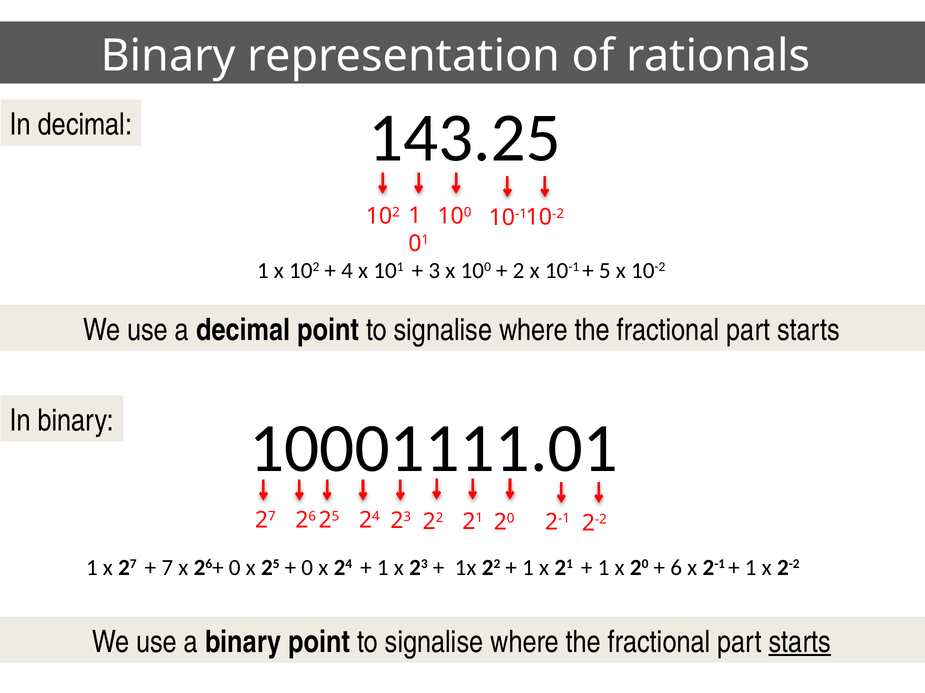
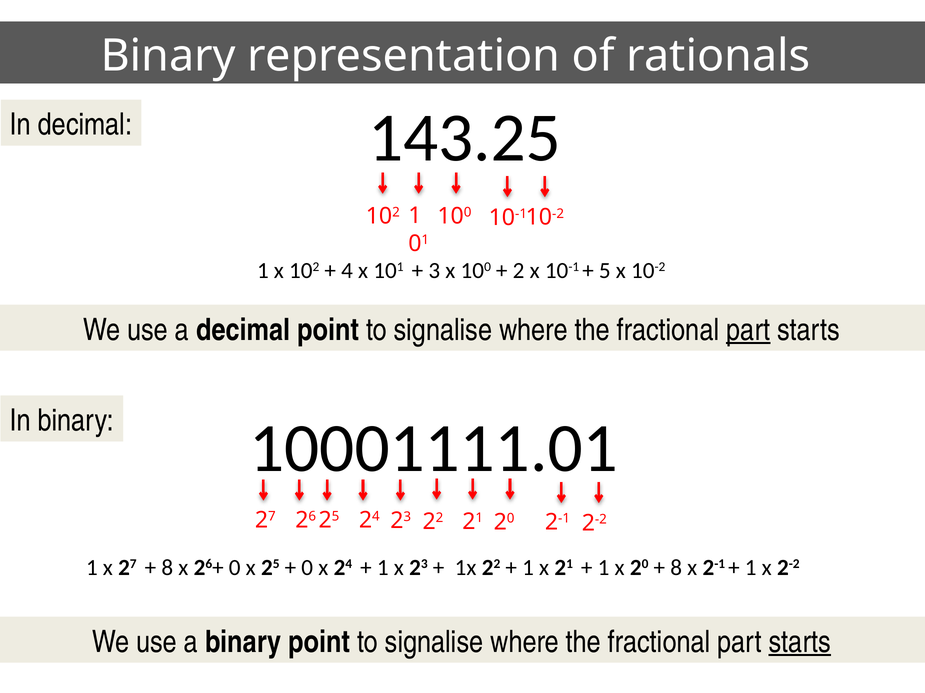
part underline: none -> present (748, 330)
7: 7 -> 8 (167, 568)
6: 6 -> 8 (676, 568)
